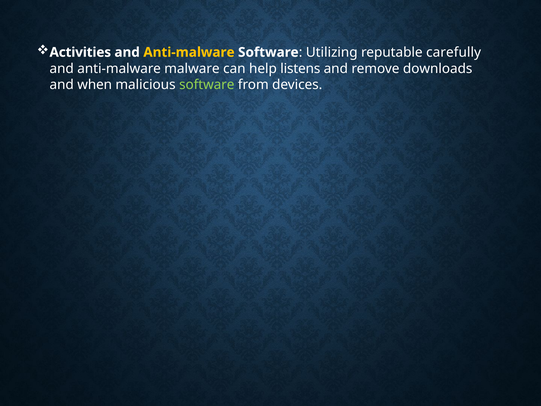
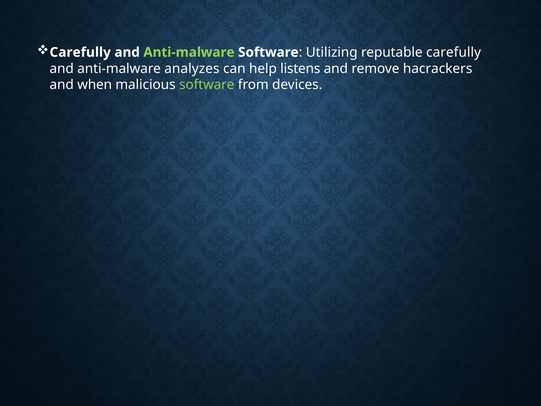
Activities: Activities -> Carefully (80, 52)
Anti-malware colour: yellow -> light green (189, 52)
malware: malware -> analyzes (192, 69)
downloads: downloads -> hacrackers (438, 69)
